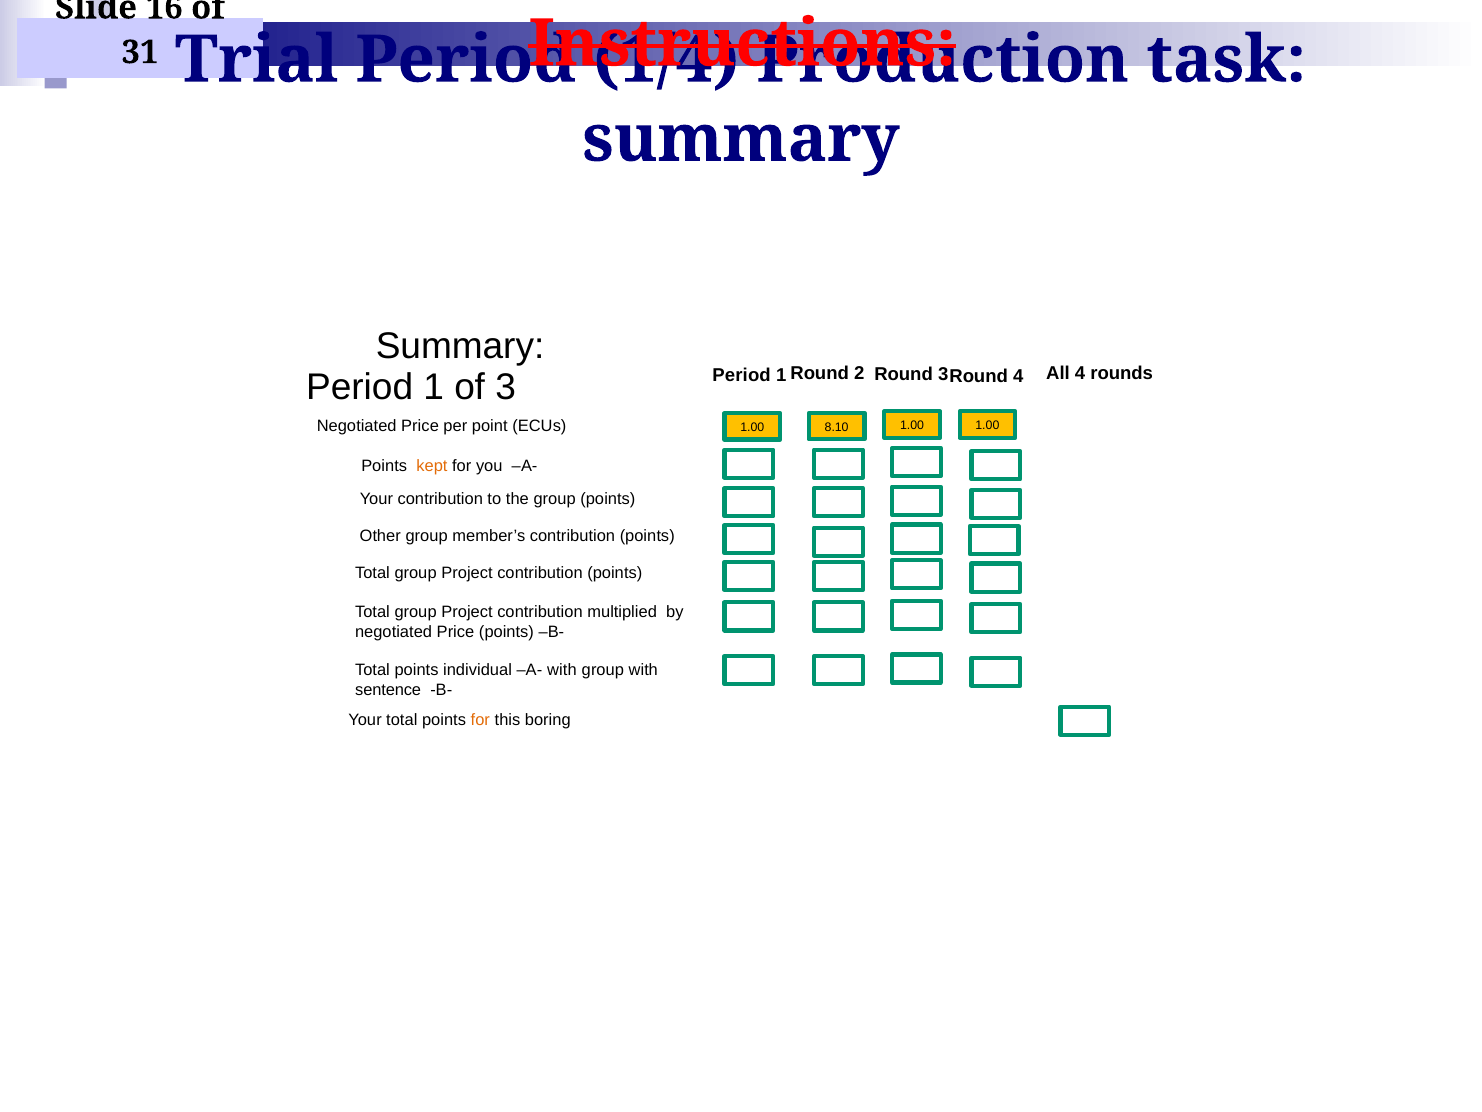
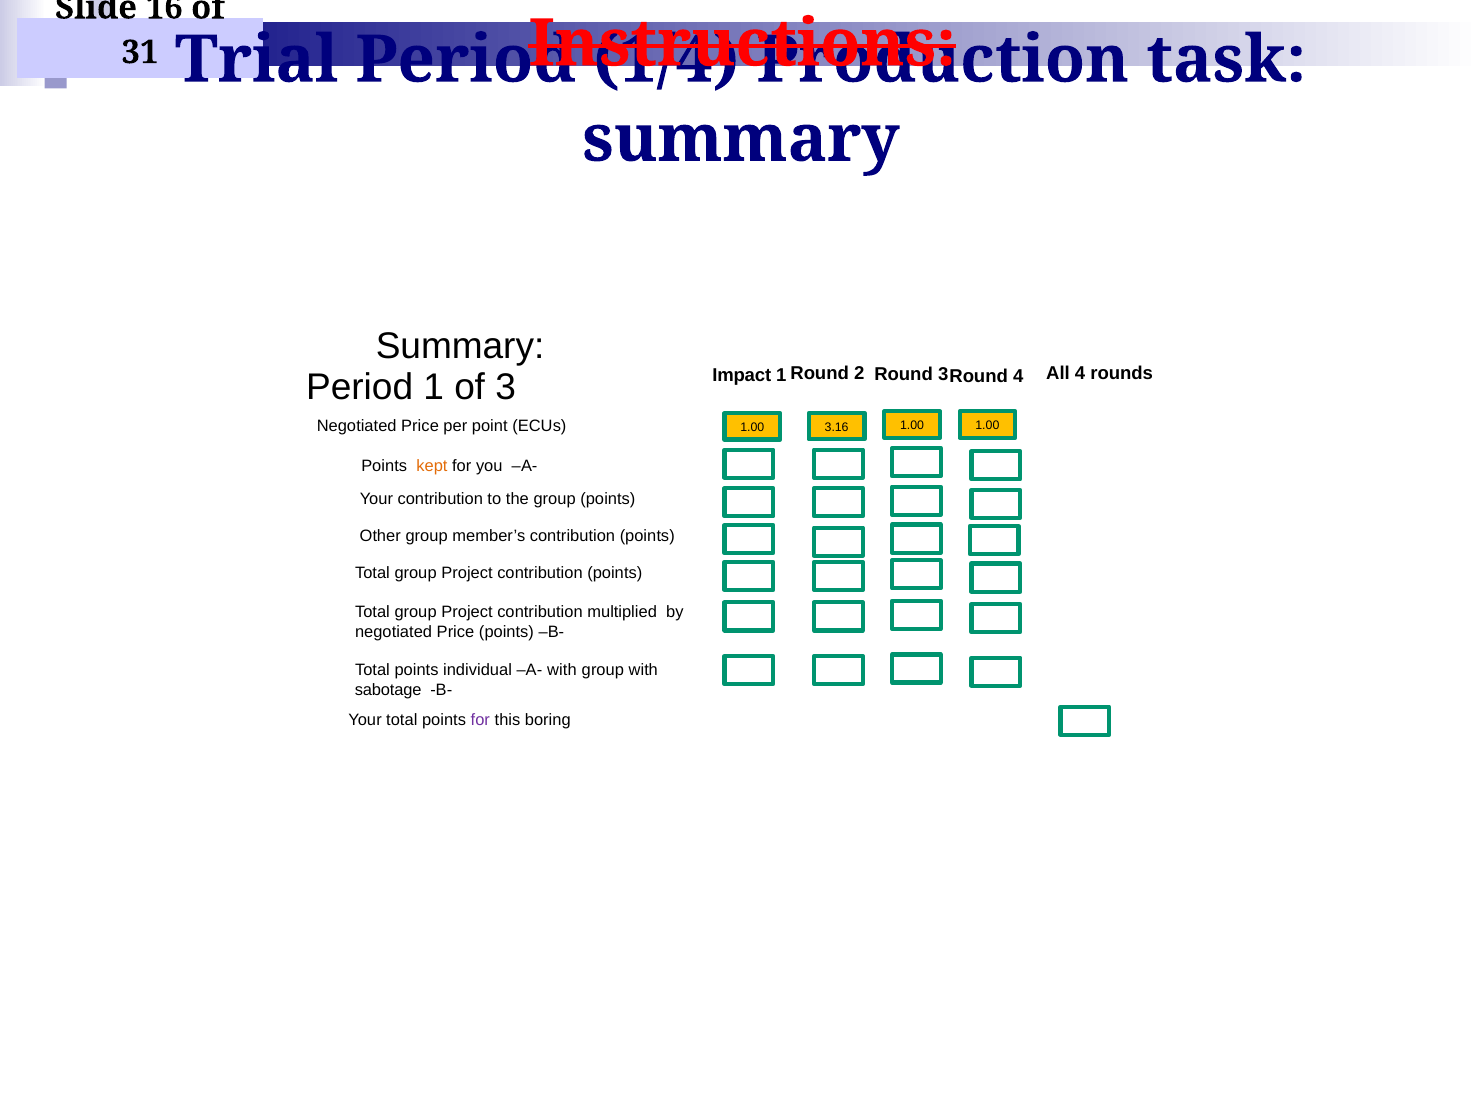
3 Period: Period -> Impact (742, 375)
8.10: 8.10 -> 3.16 (837, 427)
sentence: sentence -> sabotage (388, 690)
for colour: orange -> purple (480, 720)
